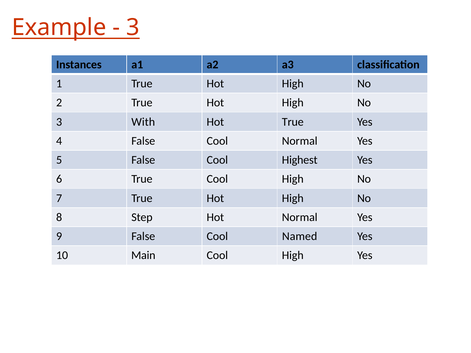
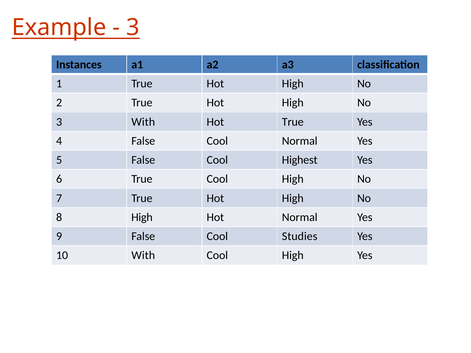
8 Step: Step -> High (142, 217)
Named: Named -> Studies (300, 237)
10 Main: Main -> With (143, 256)
